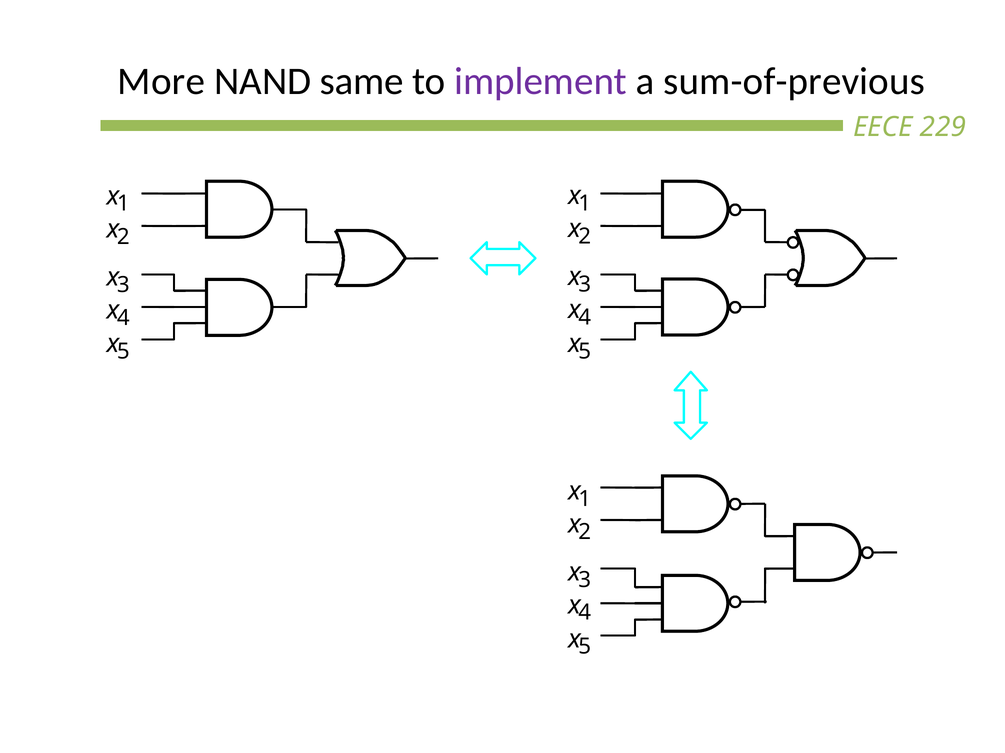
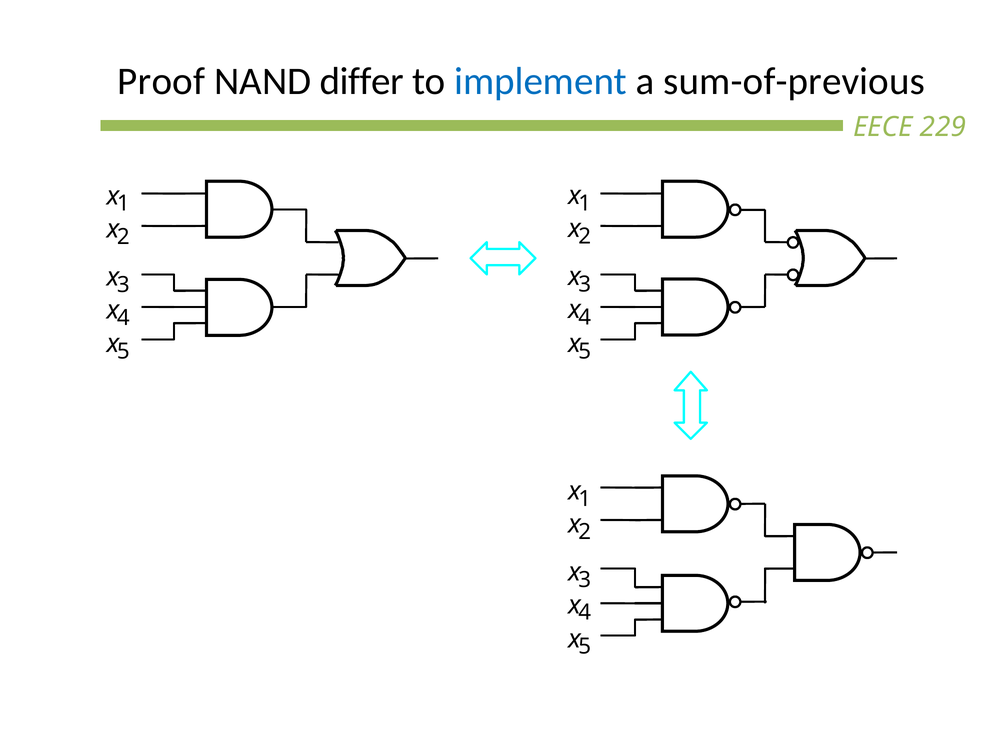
More: More -> Proof (161, 81)
same: same -> differ (362, 81)
implement colour: purple -> blue (541, 81)
